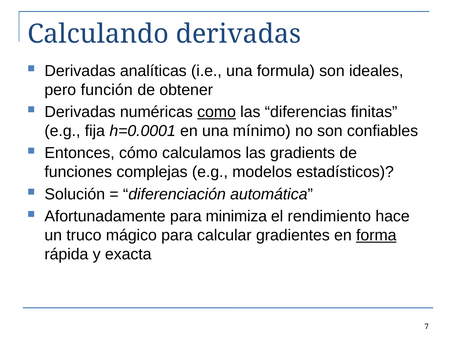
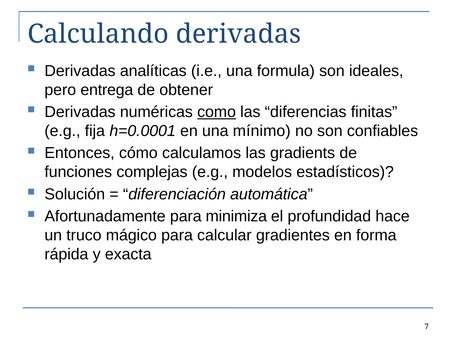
función: función -> entrega (107, 90)
rendimiento: rendimiento -> profundidad (329, 216)
forma underline: present -> none (376, 235)
